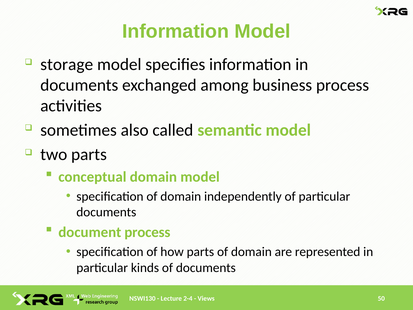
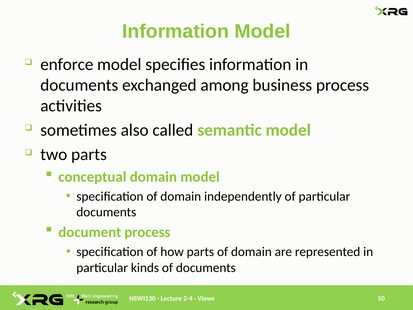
storage: storage -> enforce (67, 64)
